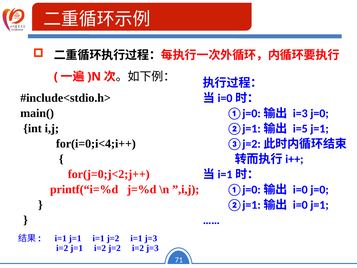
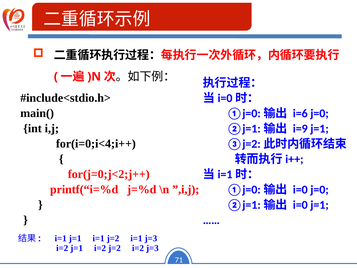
i=3: i=3 -> i=6 (300, 113)
i=5: i=5 -> i=9 (300, 129)
